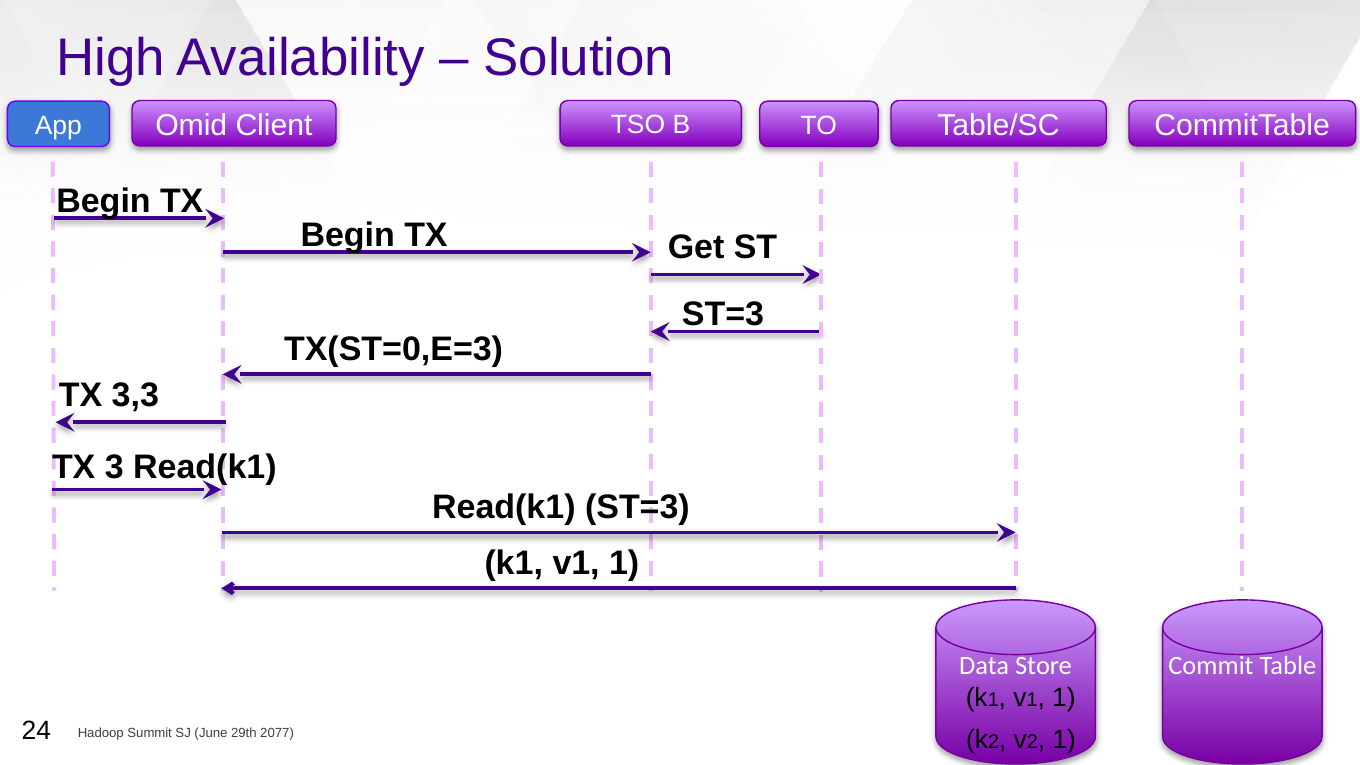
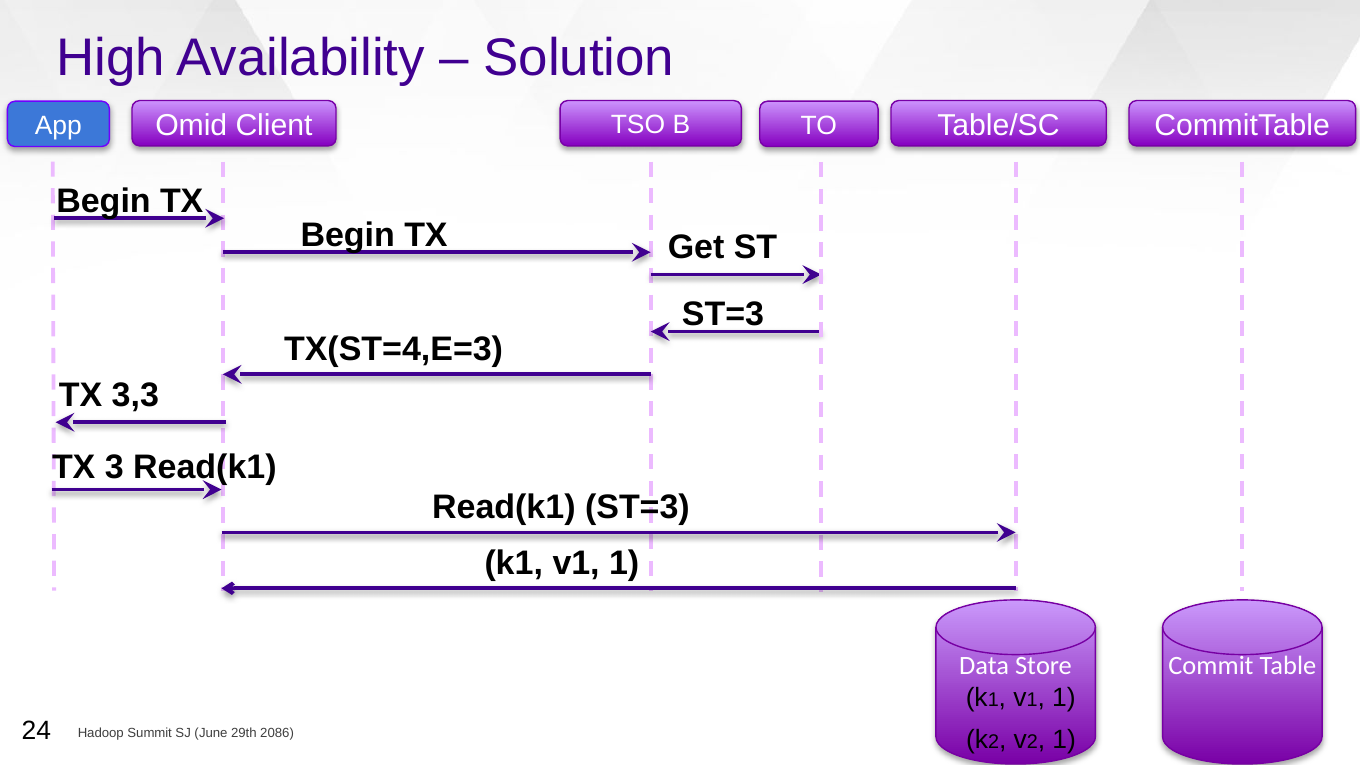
TX(ST=0,E=3: TX(ST=0,E=3 -> TX(ST=4,E=3 (394, 349)
2077: 2077 -> 2086 (277, 733)
